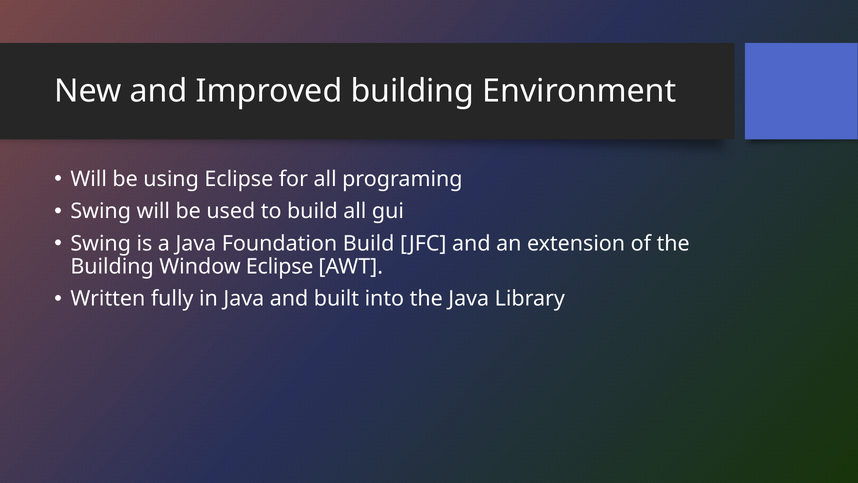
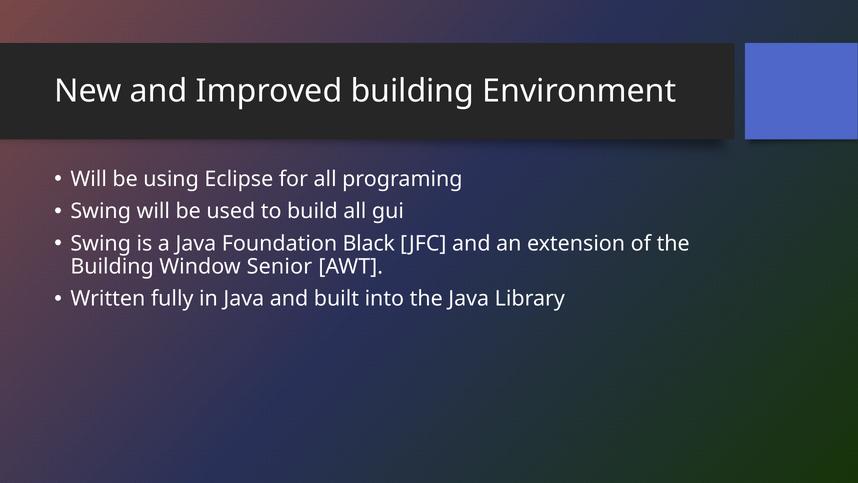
Foundation Build: Build -> Black (369, 243)
Window Eclipse: Eclipse -> Senior (279, 266)
